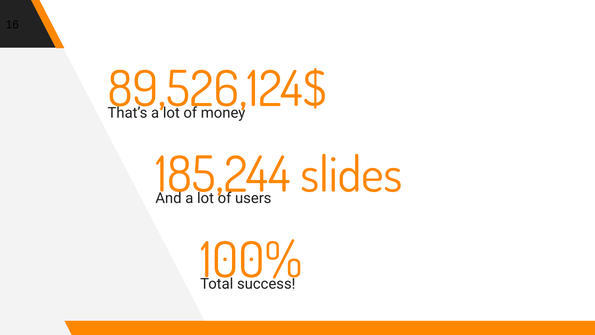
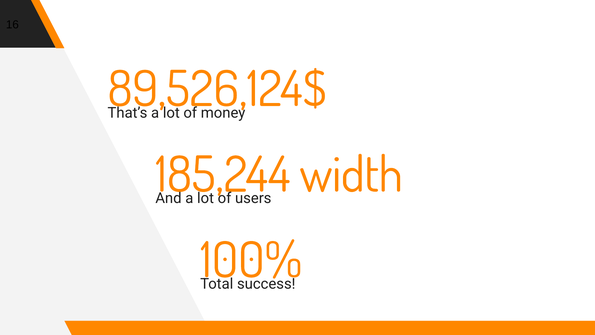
slides: slides -> width (351, 175)
